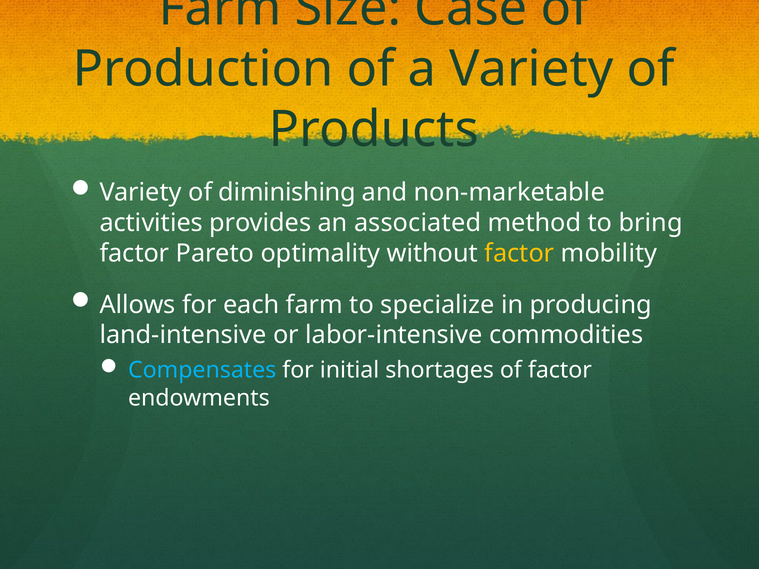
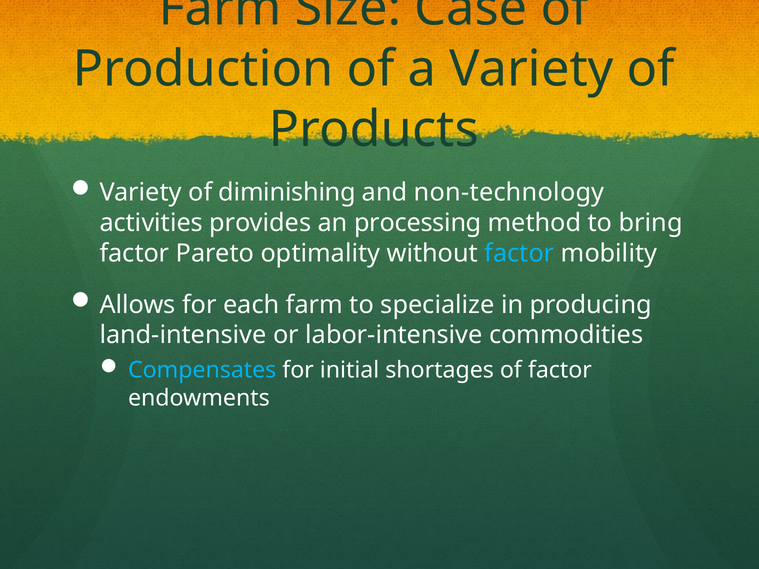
non-marketable: non-marketable -> non-technology (509, 193)
associated: associated -> processing (418, 223)
factor colour: yellow -> light blue (519, 253)
